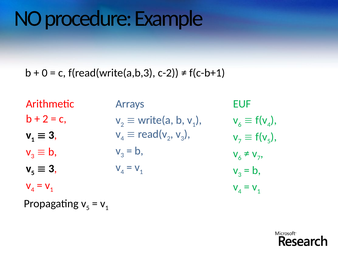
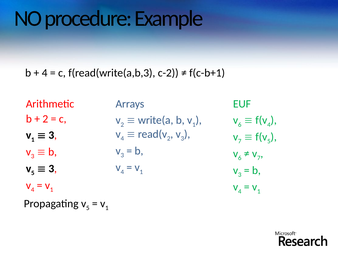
0: 0 -> 4 (45, 73)
